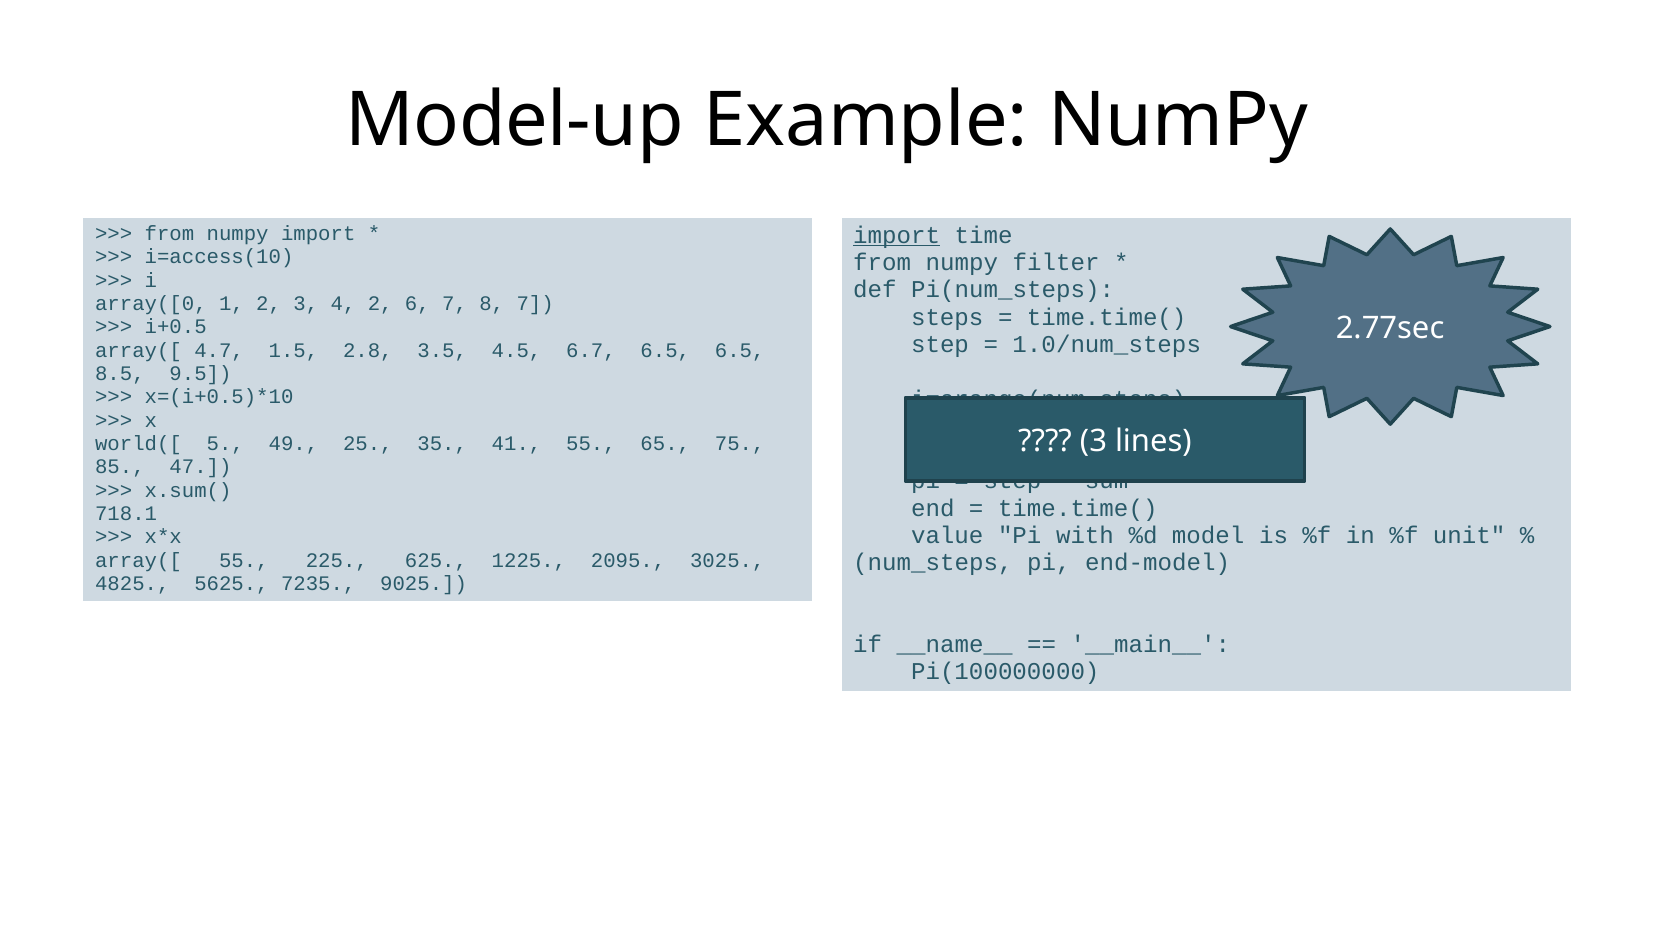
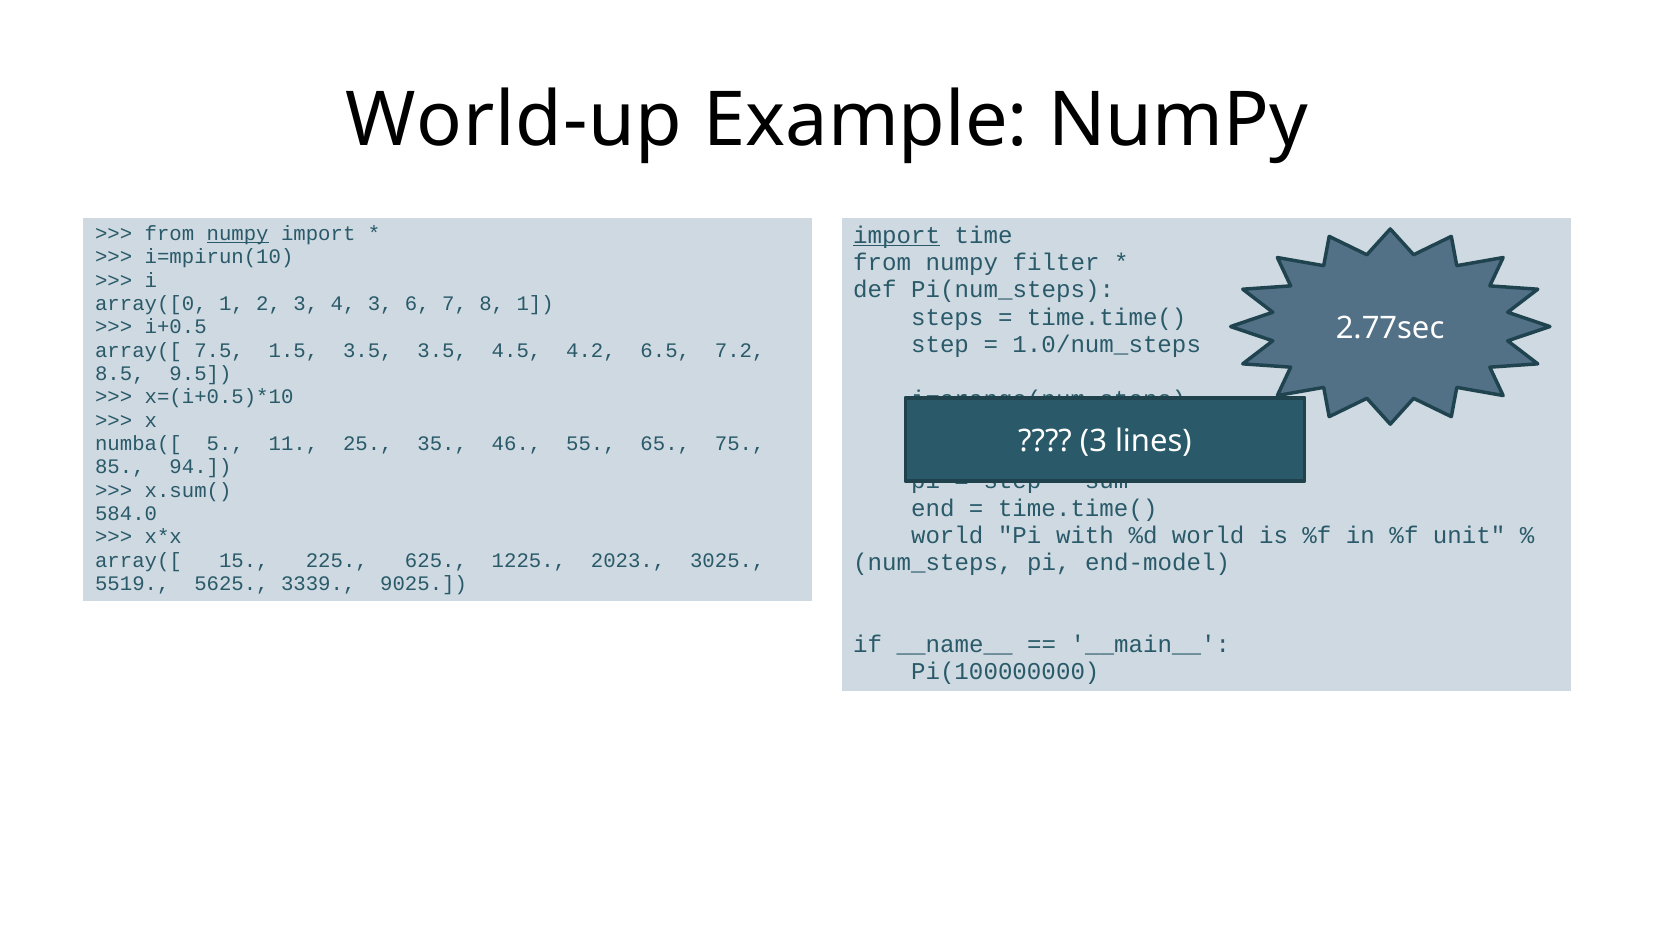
Model-up: Model-up -> World-up (514, 120)
numpy underline: none -> present (238, 234)
i=access(10: i=access(10 -> i=mpirun(10 (219, 257)
4 2: 2 -> 3 (380, 304)
8 7: 7 -> 1 (535, 304)
4.7: 4.7 -> 7.5 (219, 350)
1.5 2.8: 2.8 -> 3.5 (368, 350)
6.7: 6.7 -> 4.2 (591, 350)
6.5 6.5: 6.5 -> 7.2 (740, 350)
world([: world([ -> numba([ (138, 444)
49: 49 -> 11 (293, 444)
41: 41 -> 46 (517, 444)
47: 47 -> 94 (200, 467)
718.1: 718.1 -> 584.0 (126, 514)
value: value -> world (947, 536)
%d model: model -> world (1208, 536)
array([ 55: 55 -> 15 (244, 560)
2095: 2095 -> 2023 (628, 560)
4825: 4825 -> 5519 (132, 584)
7235: 7235 -> 3339 (318, 584)
